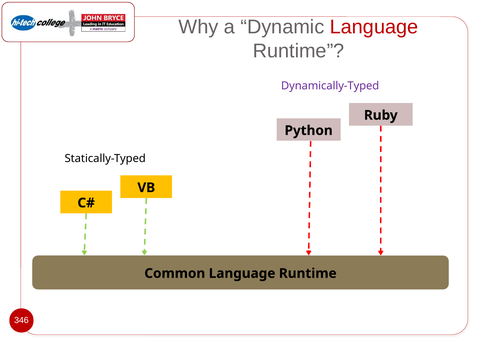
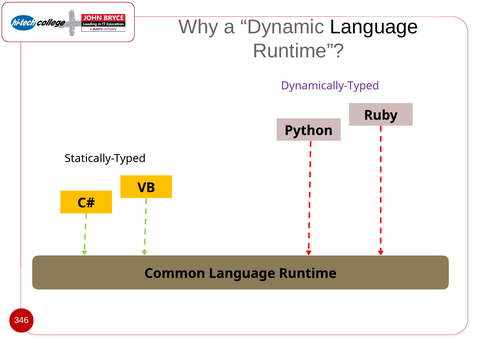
Language colour: red -> black (374, 27)
